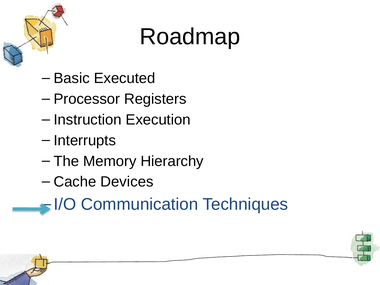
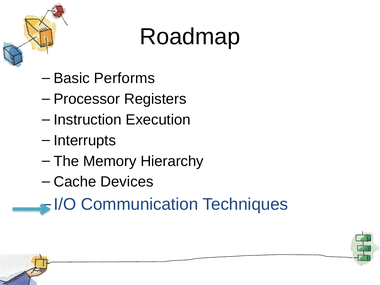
Executed: Executed -> Performs (124, 78)
